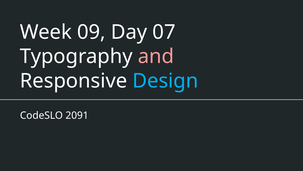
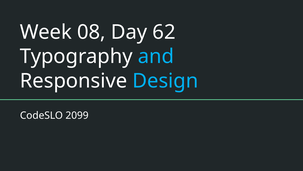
09: 09 -> 08 (91, 32)
07: 07 -> 62 (164, 32)
and colour: pink -> light blue (156, 56)
2091: 2091 -> 2099 (77, 115)
